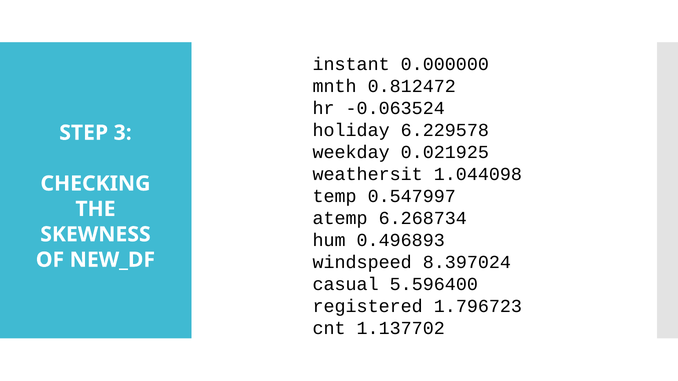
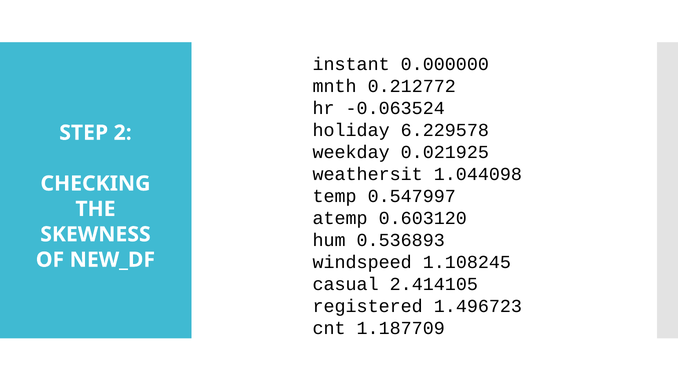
0.812472: 0.812472 -> 0.212772 (412, 86)
3: 3 -> 2 (123, 133)
6.268734: 6.268734 -> 0.603120 (423, 218)
0.496893: 0.496893 -> 0.536893 (401, 240)
8.397024: 8.397024 -> 1.108245 (467, 262)
5.596400: 5.596400 -> 2.414105 (434, 284)
1.796723: 1.796723 -> 1.496723 (478, 306)
1.137702: 1.137702 -> 1.187709 (401, 328)
